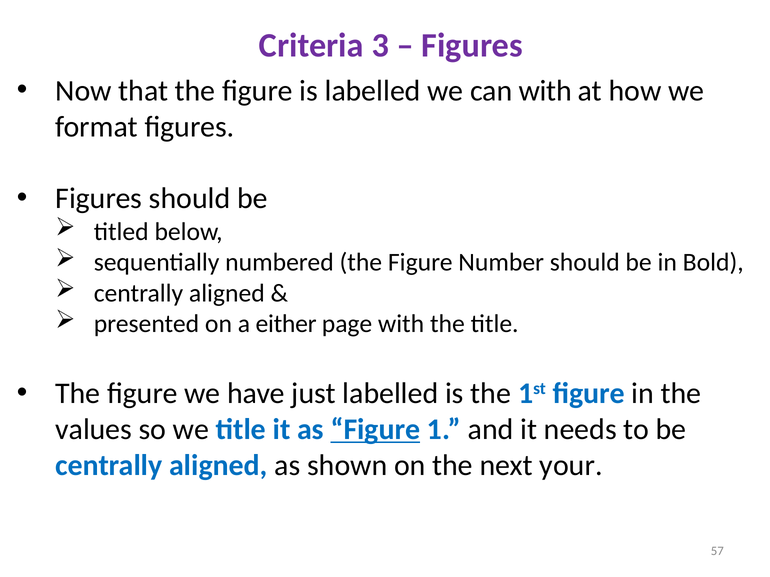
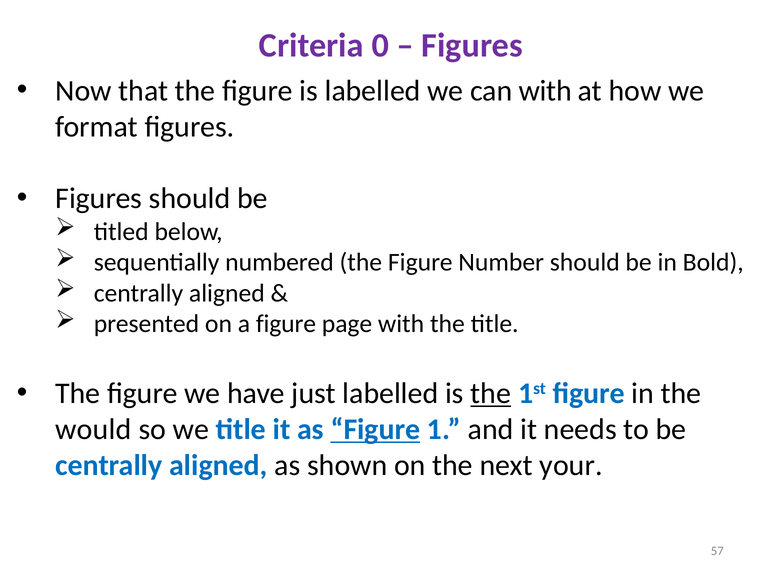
3: 3 -> 0 (380, 45)
a either: either -> figure (286, 324)
the underline: none -> present (491, 394)
values: values -> would (93, 430)
